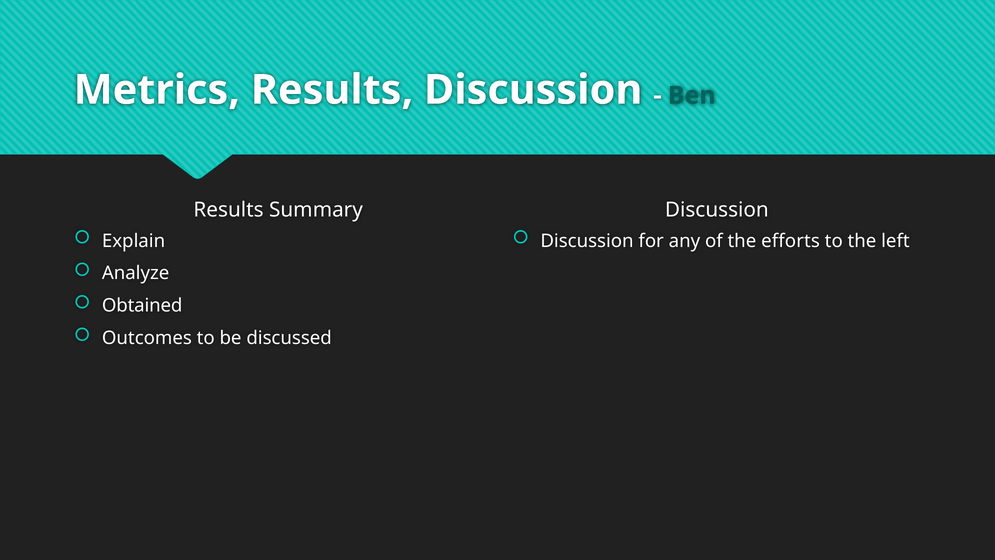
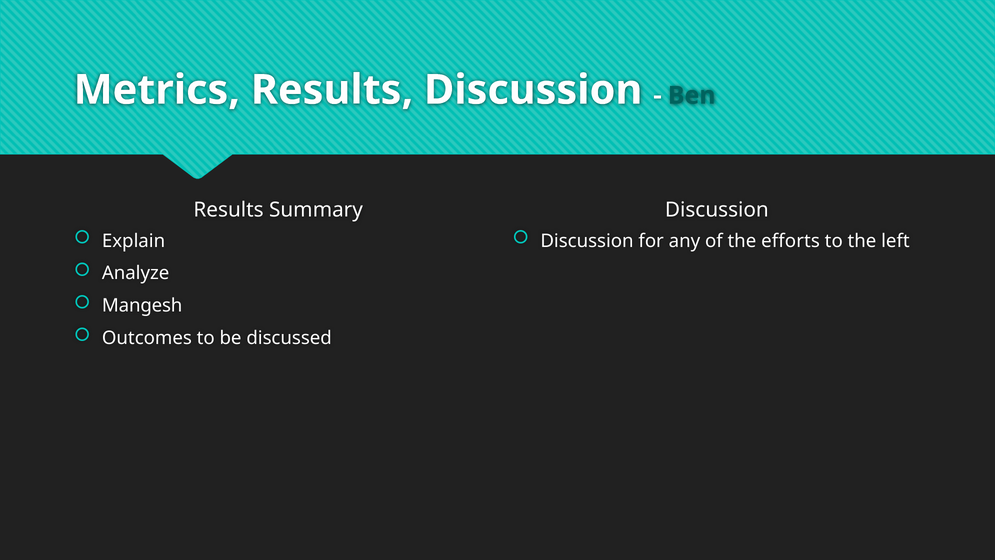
Obtained: Obtained -> Mangesh (142, 305)
